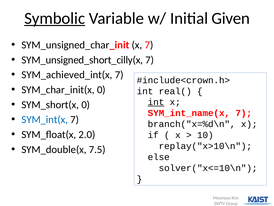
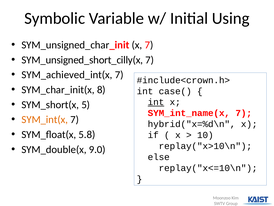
Symbolic underline: present -> none (55, 18)
Given: Given -> Using (231, 18)
SYM_char_init(x 0: 0 -> 8 (101, 90)
real(: real( -> case( (175, 91)
SYM_short(x 0: 0 -> 5 (86, 104)
SYM_int(x colour: blue -> orange (45, 119)
branch("x=%d\n: branch("x=%d\n -> hybrid("x=%d\n (192, 124)
2.0: 2.0 -> 5.8 (87, 134)
7.5: 7.5 -> 9.0 (97, 149)
solver("x<=10\n: solver("x<=10\n -> replay("x<=10\n (208, 168)
